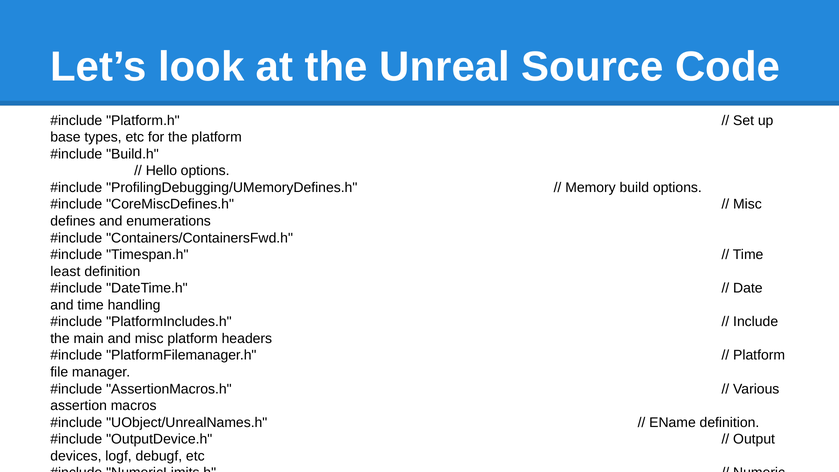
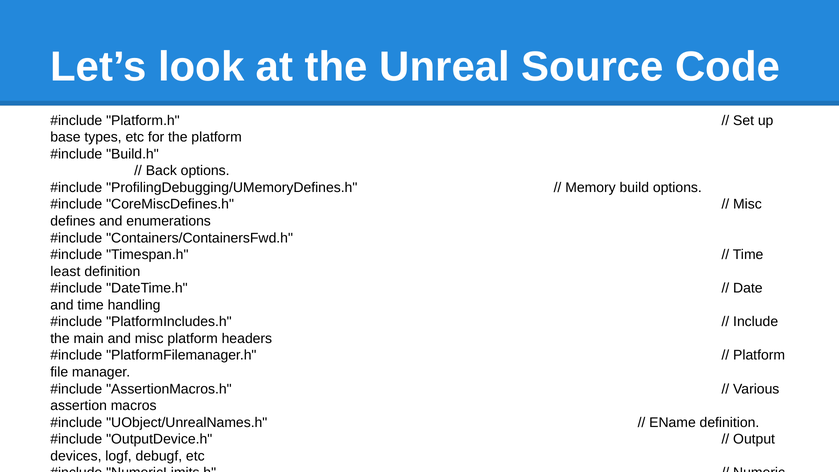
Hello: Hello -> Back (161, 171)
